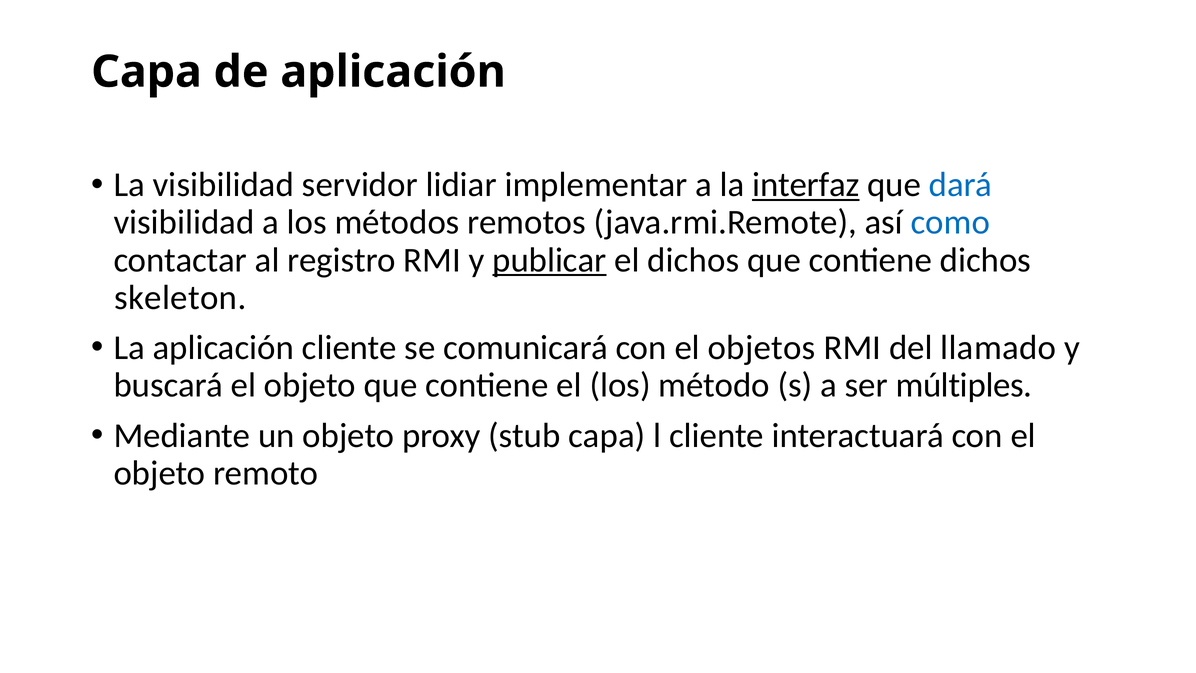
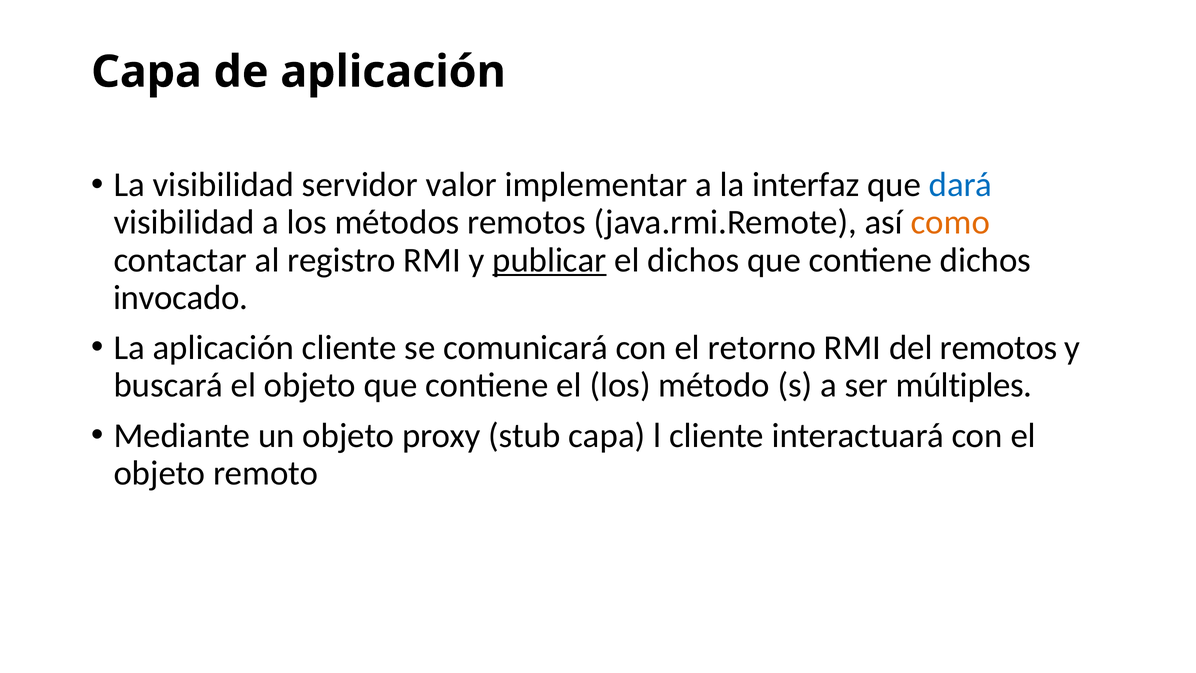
lidiar: lidiar -> valor (461, 185)
interfaz underline: present -> none (806, 185)
como colour: blue -> orange (950, 222)
skeleton: skeleton -> invocado (181, 298)
objetos: objetos -> retorno (762, 348)
del llamado: llamado -> remotos (999, 348)
